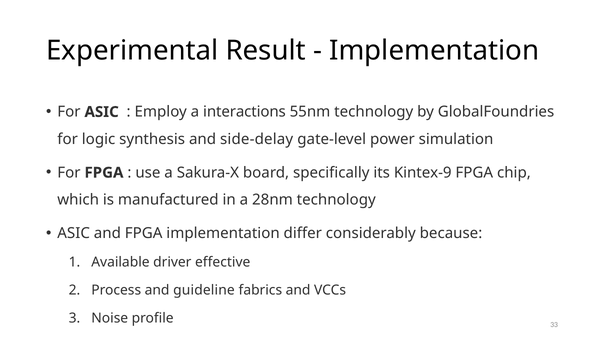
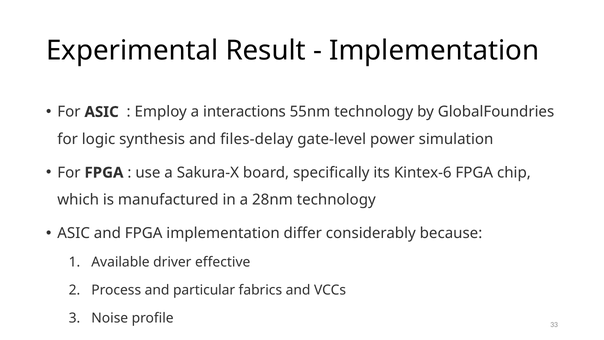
side-delay: side-delay -> files-delay (257, 139)
Kintex-9: Kintex-9 -> Kintex-6 (423, 173)
guideline: guideline -> particular (204, 290)
